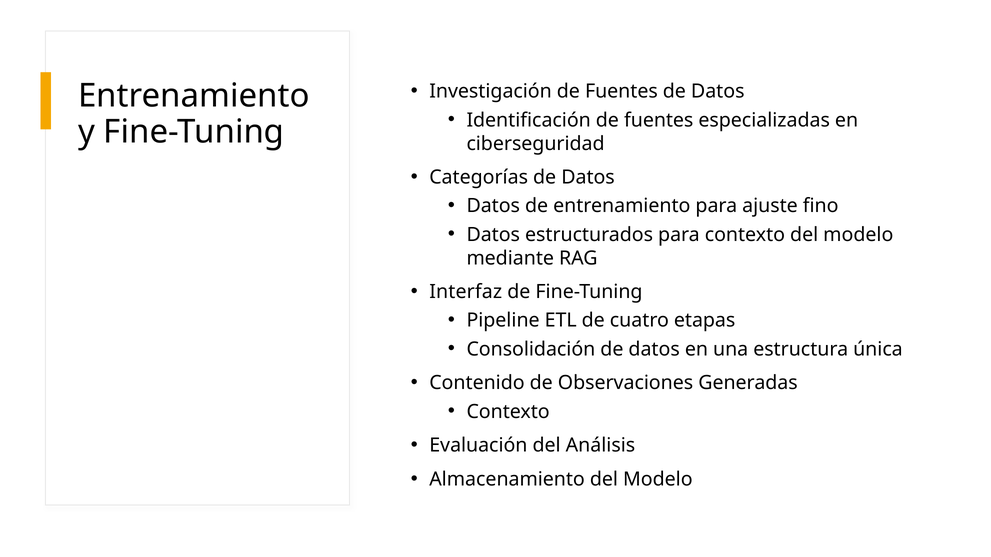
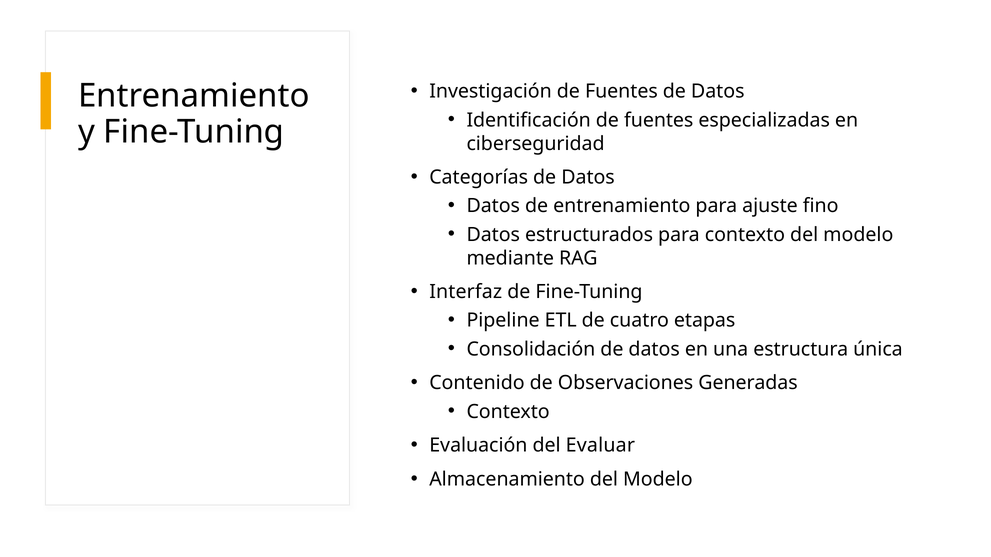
Análisis: Análisis -> Evaluar (600, 446)
